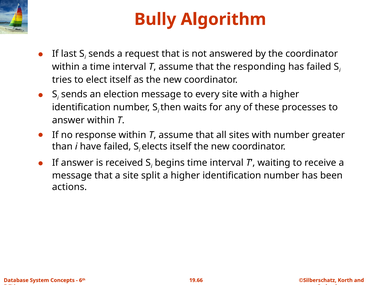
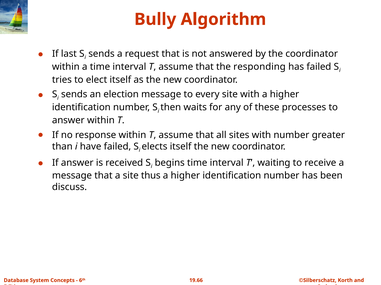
split: split -> thus (151, 176)
actions: actions -> discuss (70, 188)
